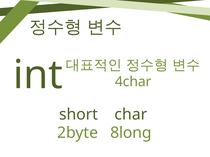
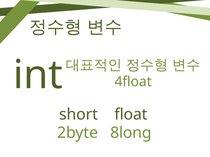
4char: 4char -> 4float (133, 82)
char: char -> float (131, 115)
